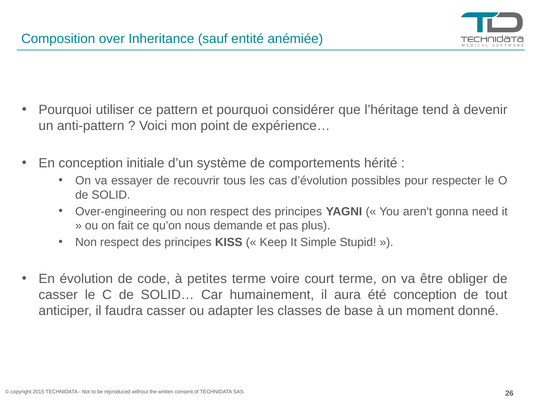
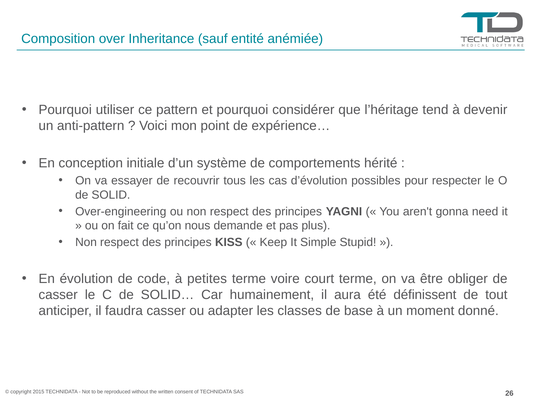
été conception: conception -> définissent (425, 295)
